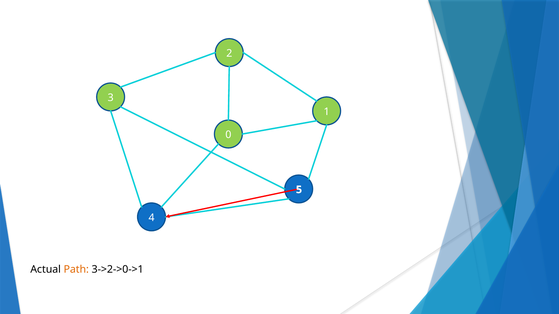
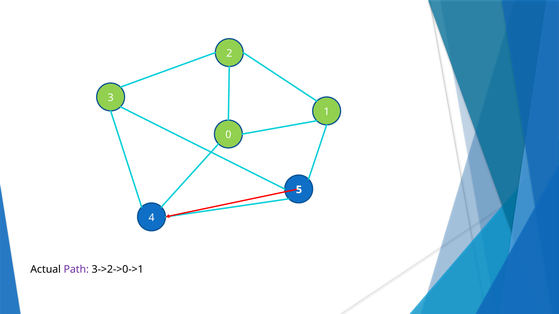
Path colour: orange -> purple (76, 270)
